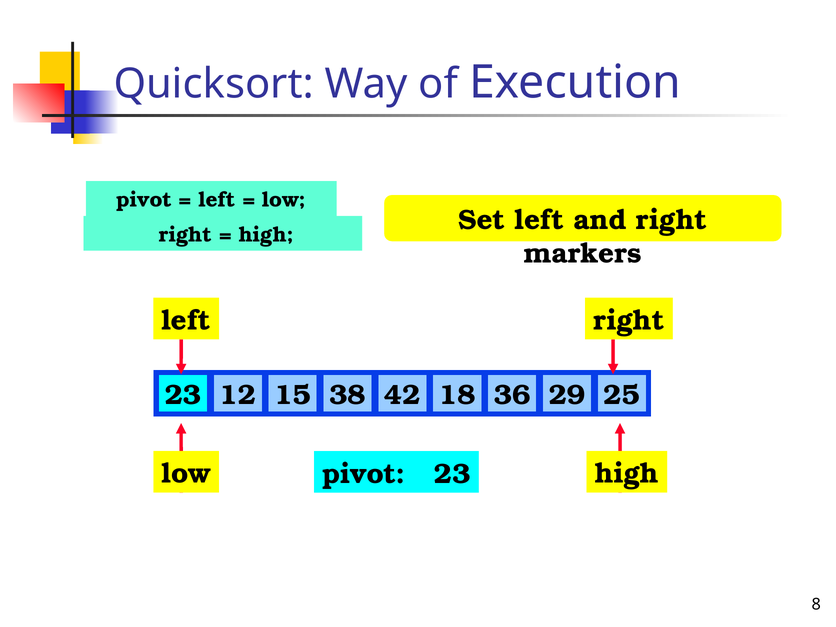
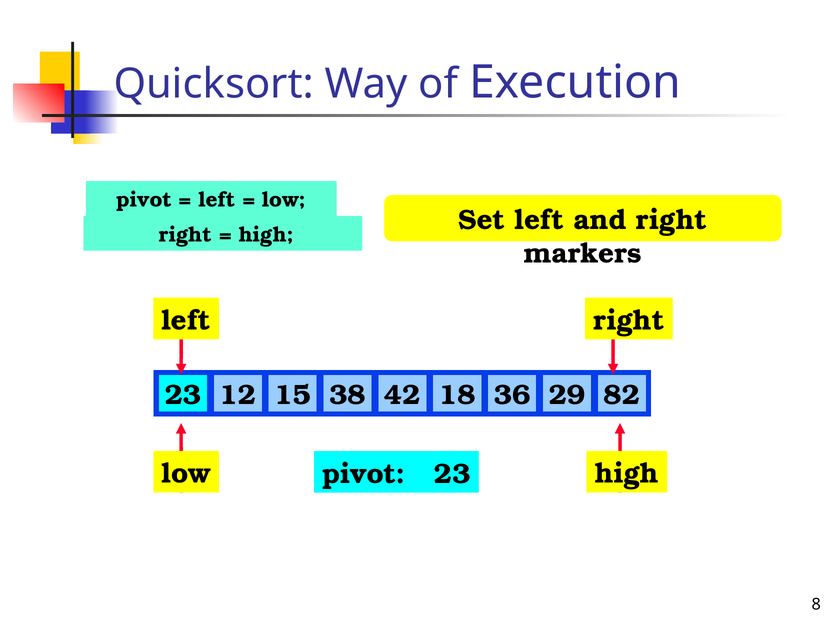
25: 25 -> 82 (622, 395)
